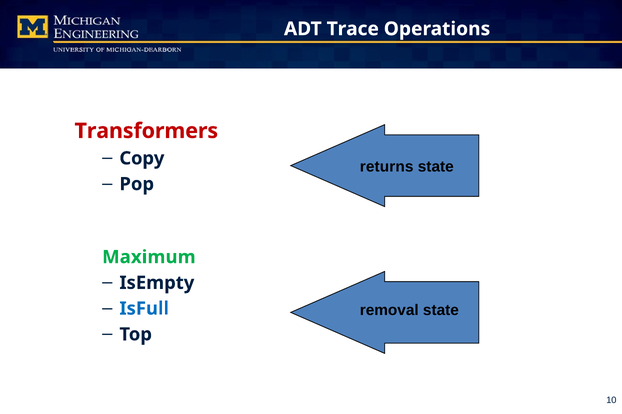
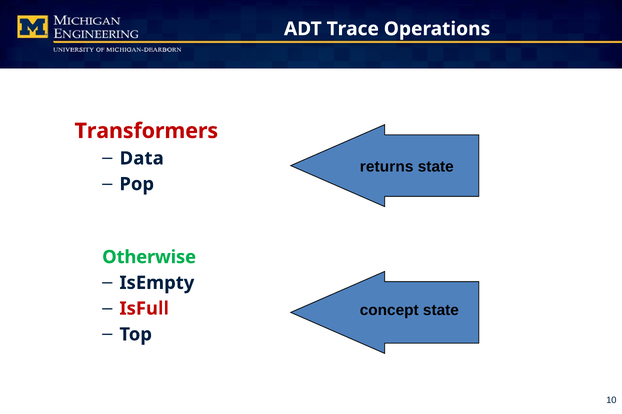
Copy: Copy -> Data (142, 159)
Maximum: Maximum -> Otherwise (149, 257)
IsFull colour: blue -> red (144, 309)
removal: removal -> concept (389, 311)
